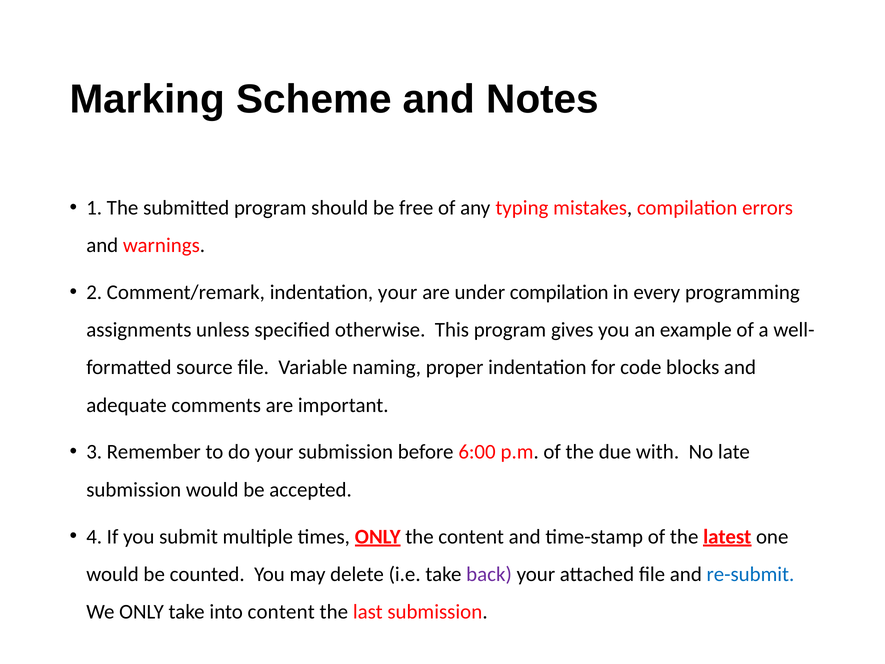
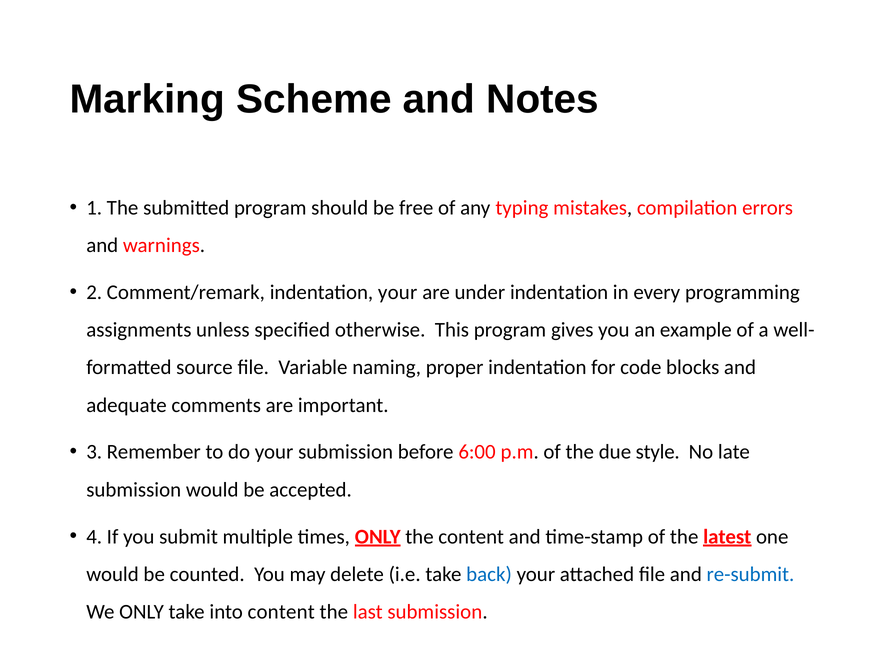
under compilation: compilation -> indentation (559, 292)
with: with -> style (658, 452)
back colour: purple -> blue (489, 574)
